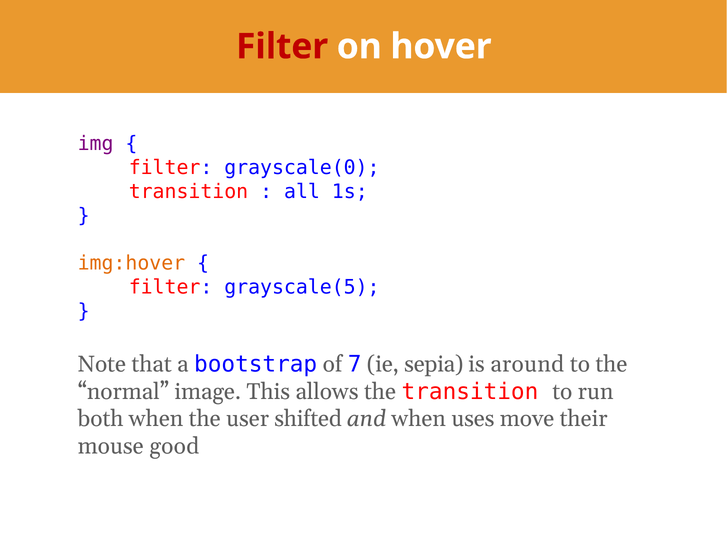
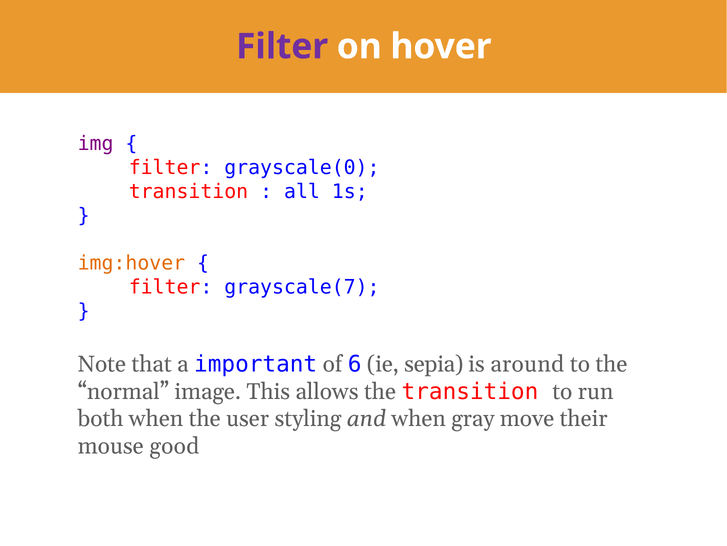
Filter colour: red -> purple (282, 46)
grayscale(5: grayscale(5 -> grayscale(7 (302, 287)
bootstrap: bootstrap -> important (256, 364)
7: 7 -> 6 (355, 364)
shifted: shifted -> styling (308, 418)
uses: uses -> gray (473, 418)
